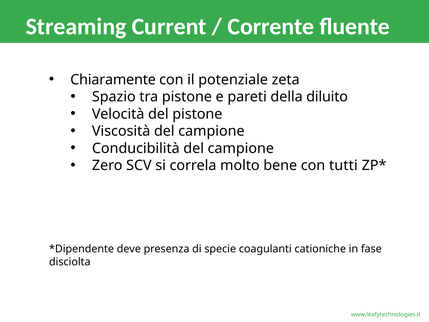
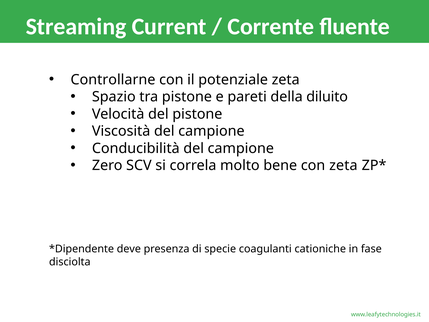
Chiaramente: Chiaramente -> Controllarne (113, 80)
con tutti: tutti -> zeta (343, 165)
